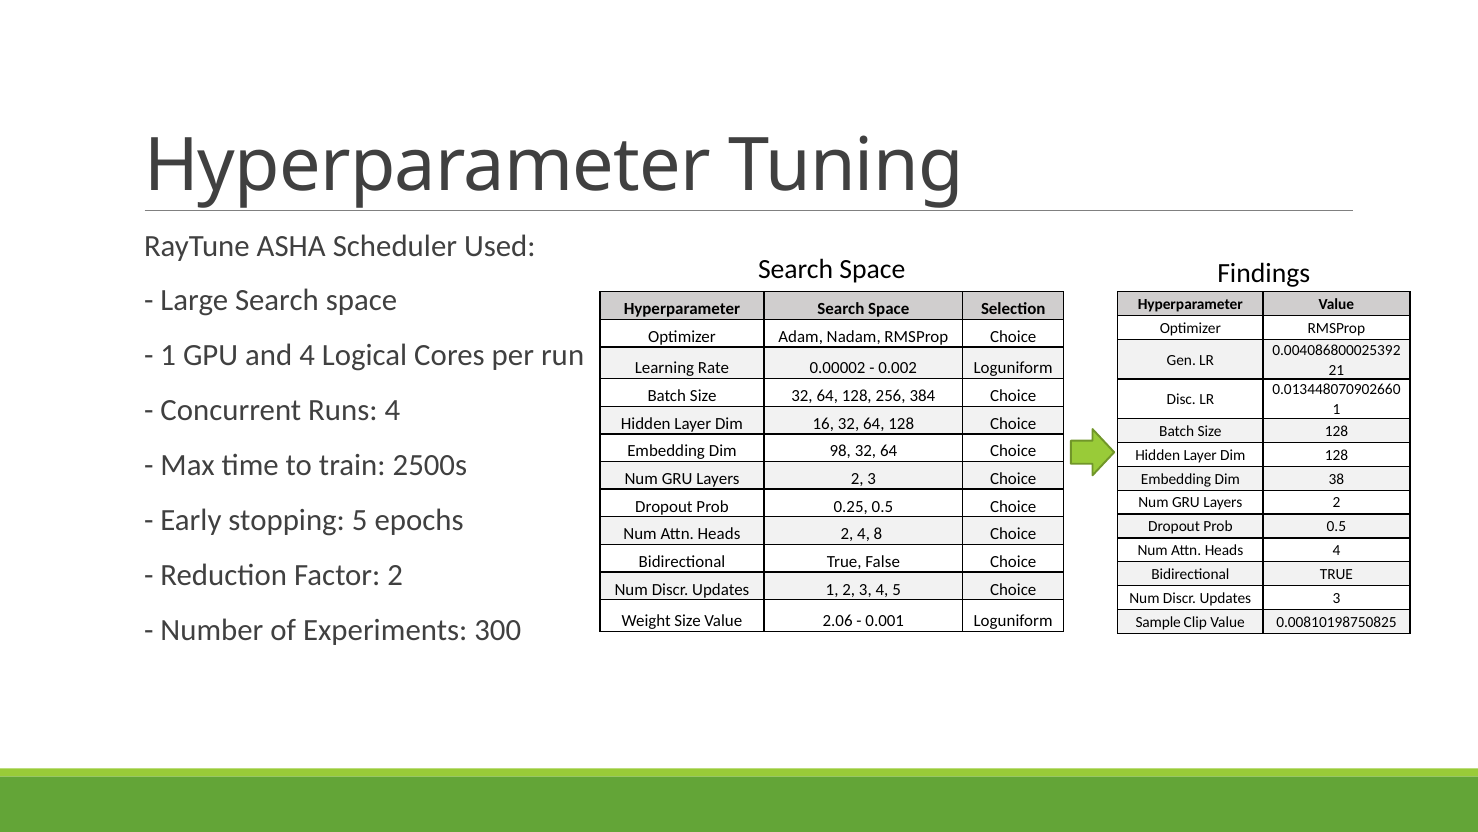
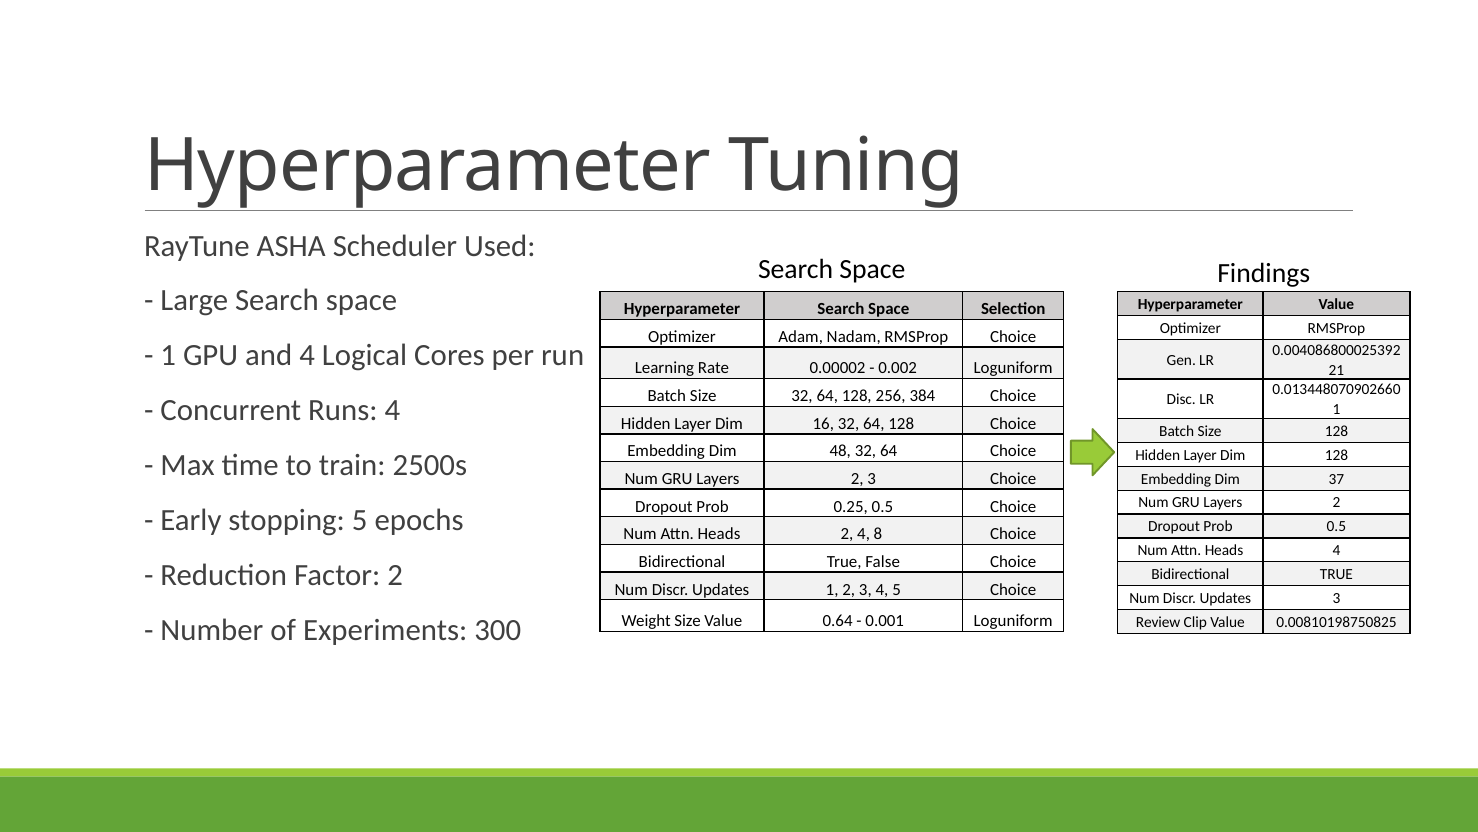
98: 98 -> 48 (840, 451)
38: 38 -> 37 (1336, 479)
2.06: 2.06 -> 0.64 (838, 621)
Sample: Sample -> Review (1158, 622)
